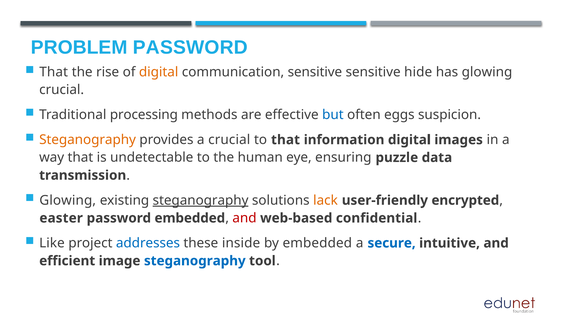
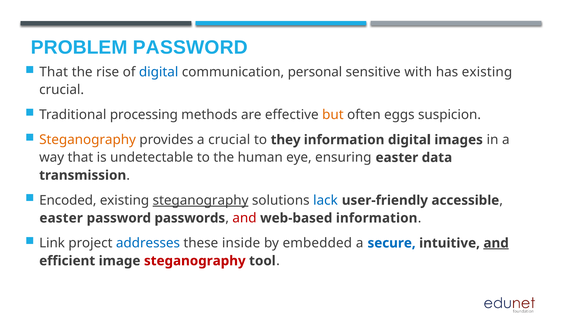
digital colour: orange -> blue (159, 72)
communication sensitive: sensitive -> personal (315, 72)
hide: hide -> with (418, 72)
has glowing: glowing -> existing (487, 72)
but colour: blue -> orange (333, 115)
to that: that -> they (286, 140)
ensuring puzzle: puzzle -> easter (397, 158)
Glowing: Glowing -> Encoded (68, 200)
lack colour: orange -> blue (325, 200)
encrypted: encrypted -> accessible (465, 200)
password embedded: embedded -> passwords (190, 218)
web-based confidential: confidential -> information (377, 218)
Like: Like -> Link (52, 243)
and underline: none -> present (496, 243)
steganography colour: blue -> red (195, 261)
